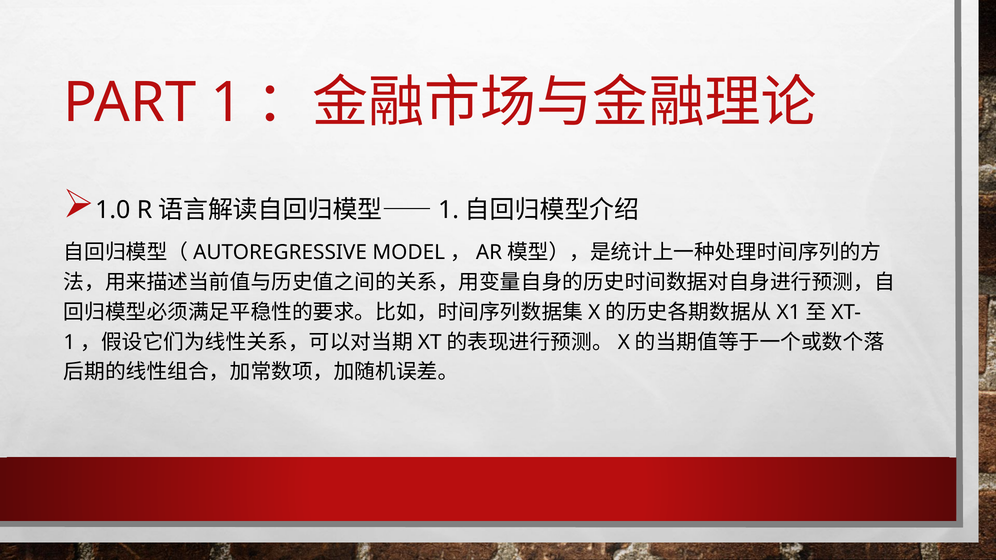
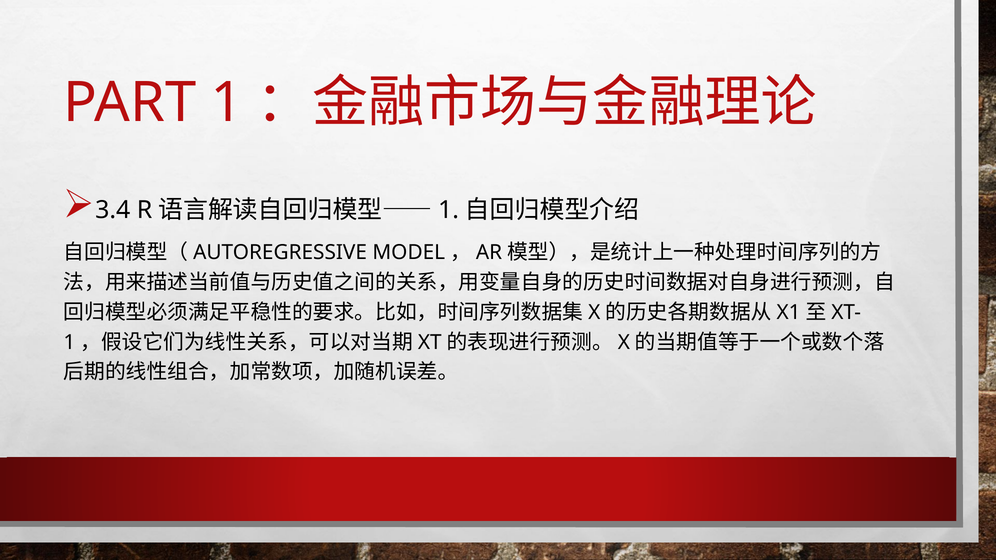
1.0: 1.0 -> 3.4 (113, 210)
